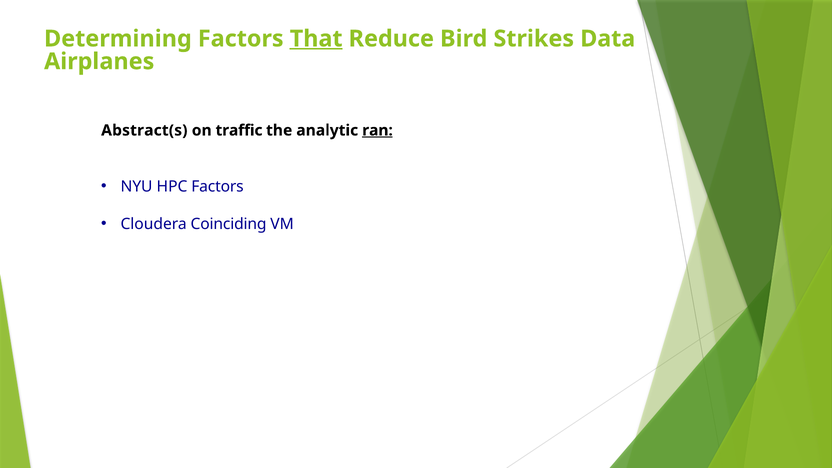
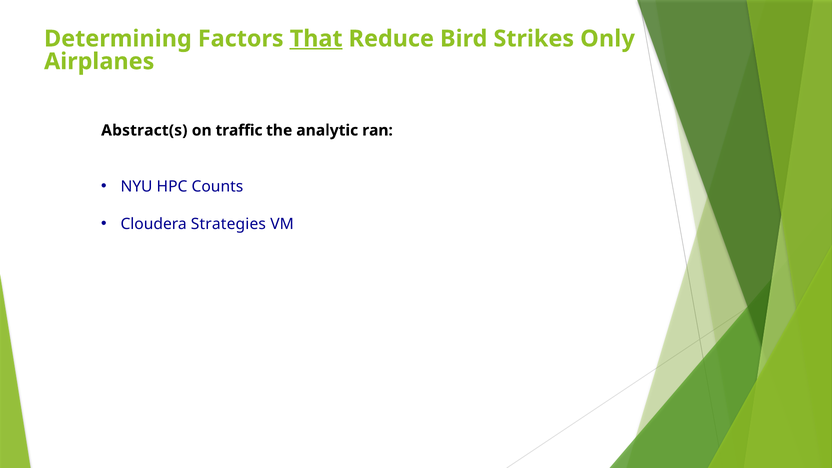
Data: Data -> Only (608, 39)
ran underline: present -> none (377, 130)
HPC Factors: Factors -> Counts (217, 187)
Coinciding: Coinciding -> Strategies (228, 224)
